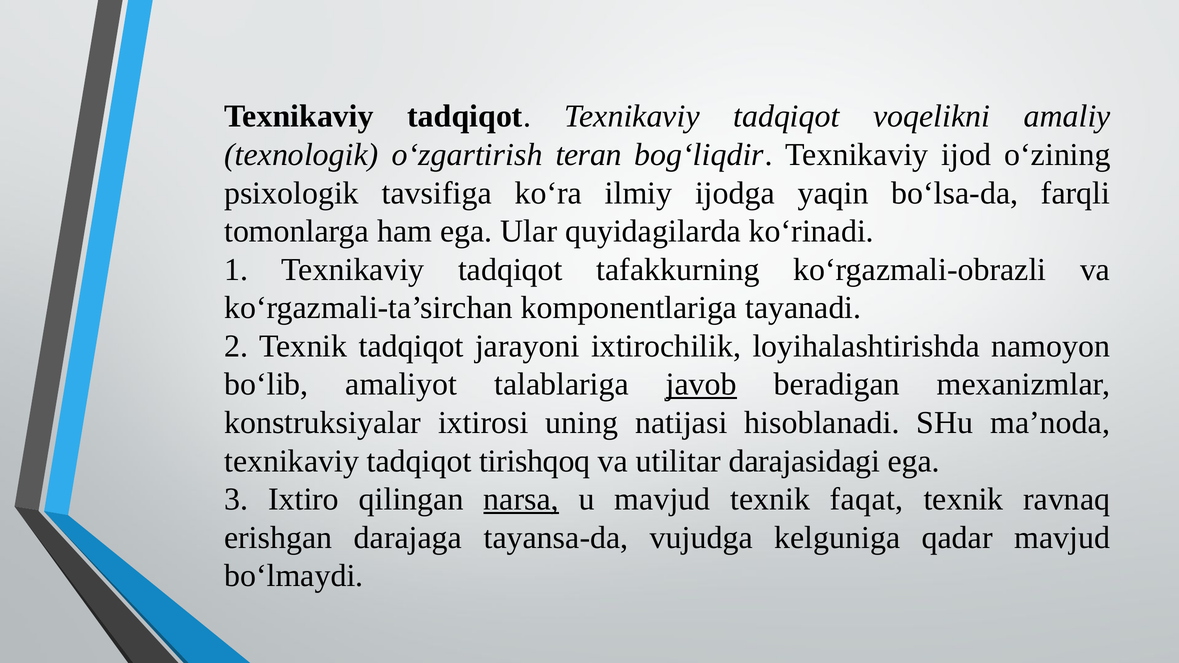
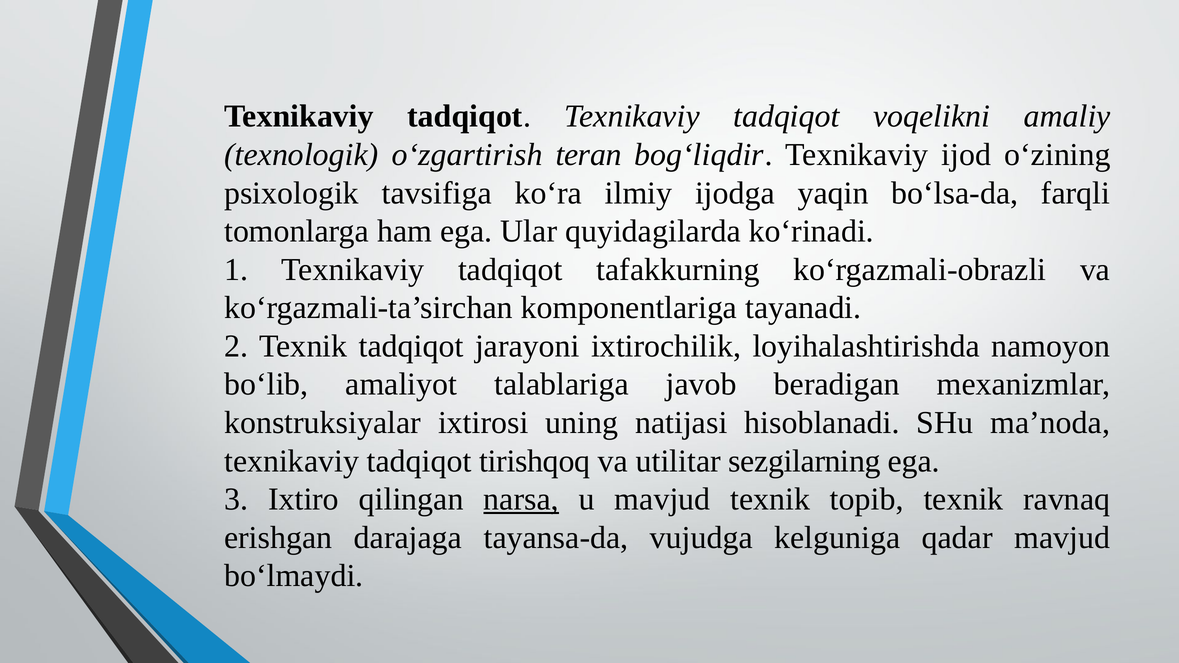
javob underline: present -> none (701, 385)
darajasidagi: darajasidagi -> sezgilarning (804, 461)
faqat: faqat -> topib (867, 499)
